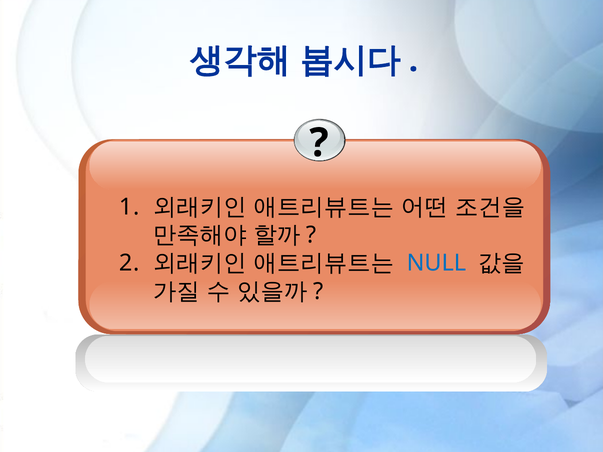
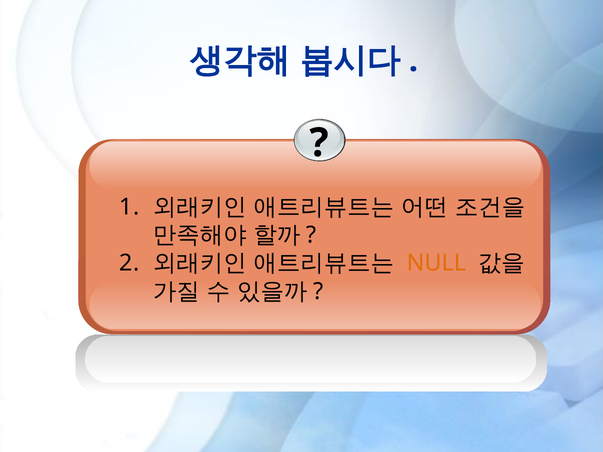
NULL colour: blue -> orange (436, 263)
